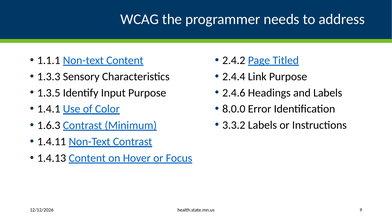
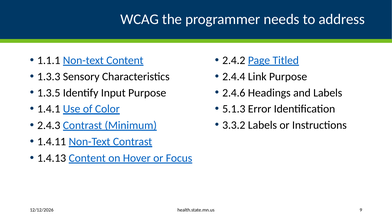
8.0.0: 8.0.0 -> 5.1.3 (234, 109)
1.6.3: 1.6.3 -> 2.4.3 (49, 126)
